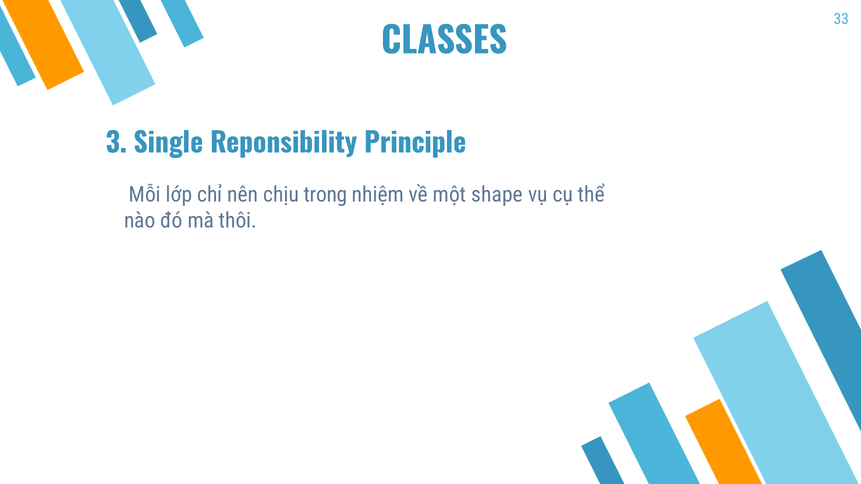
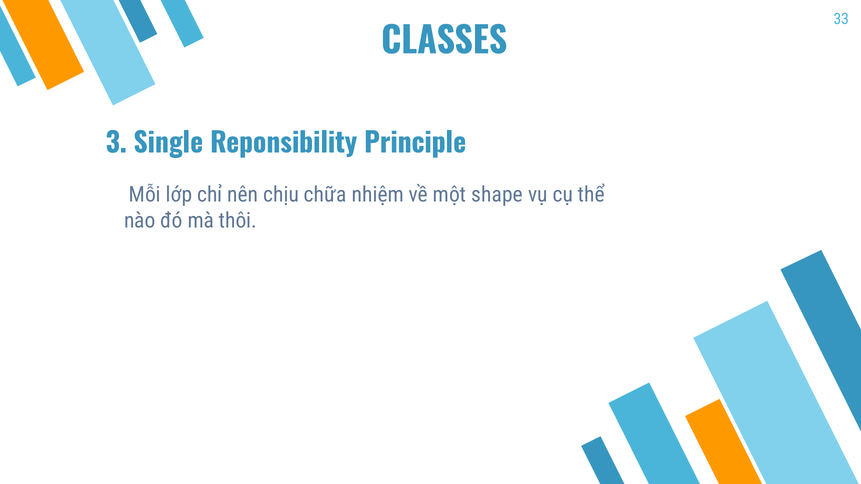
trong: trong -> chữa (325, 195)
